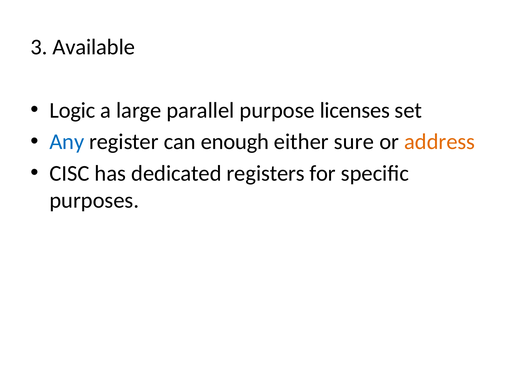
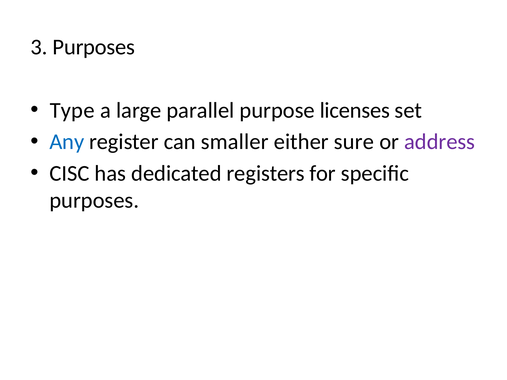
3 Available: Available -> Purposes (94, 47)
Logic: Logic -> Type (72, 110)
enough: enough -> smaller (235, 142)
address colour: orange -> purple (440, 142)
